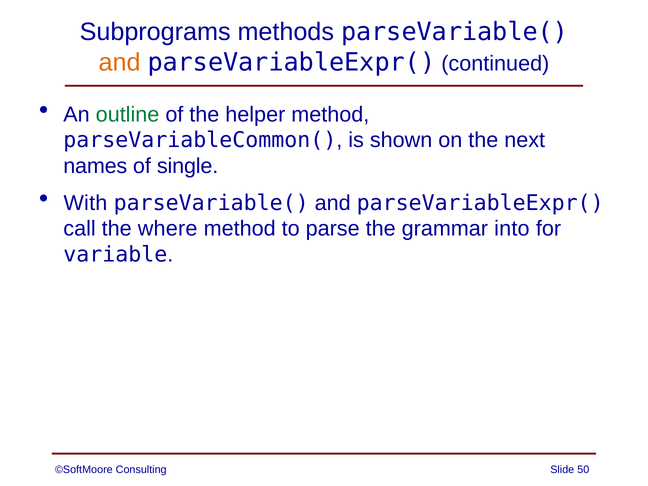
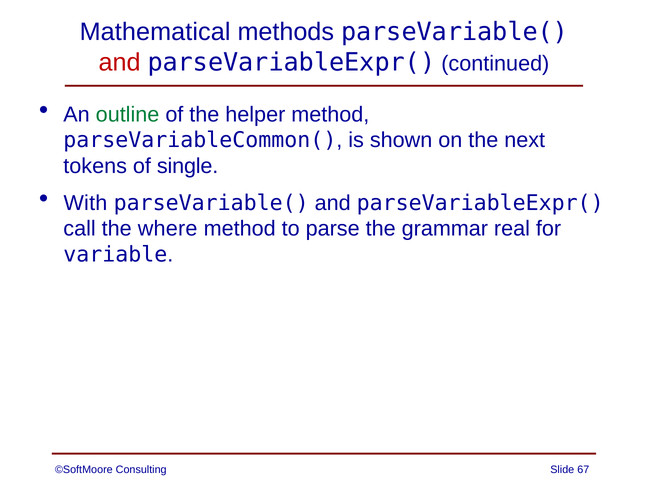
Subprograms: Subprograms -> Mathematical (155, 32)
and colour: orange -> red (120, 62)
names: names -> tokens (95, 166)
into: into -> real (512, 229)
50: 50 -> 67 (583, 469)
